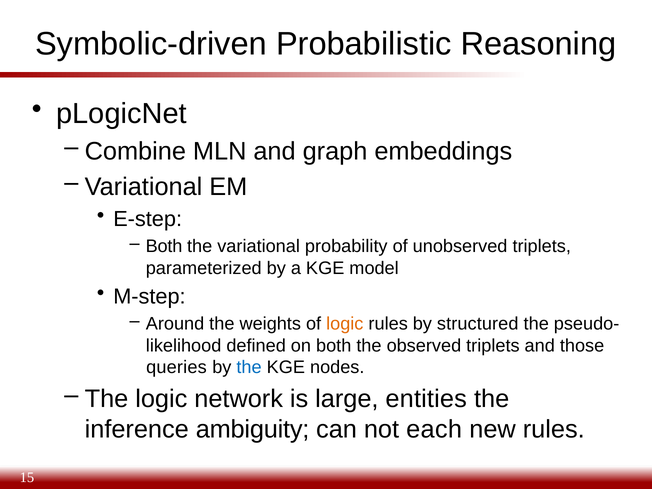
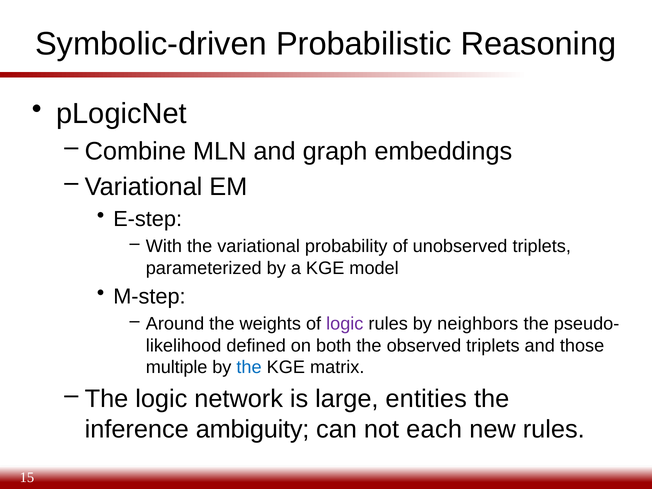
Both: Both -> With (164, 246)
logic colour: orange -> purple (345, 324)
structured: structured -> neighbors (478, 324)
queries: queries -> multiple (177, 367)
nodes: nodes -> matrix (337, 367)
